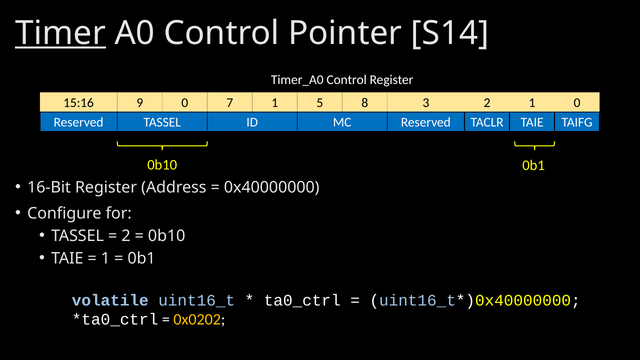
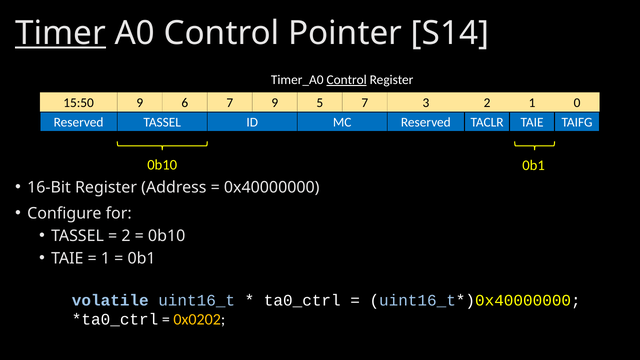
Control underline: none -> present (347, 80)
15:16: 15:16 -> 15:50 (79, 103)
9 0: 0 -> 6 (185, 103)
7 1: 1 -> 9 (275, 103)
5 8: 8 -> 7 (365, 103)
